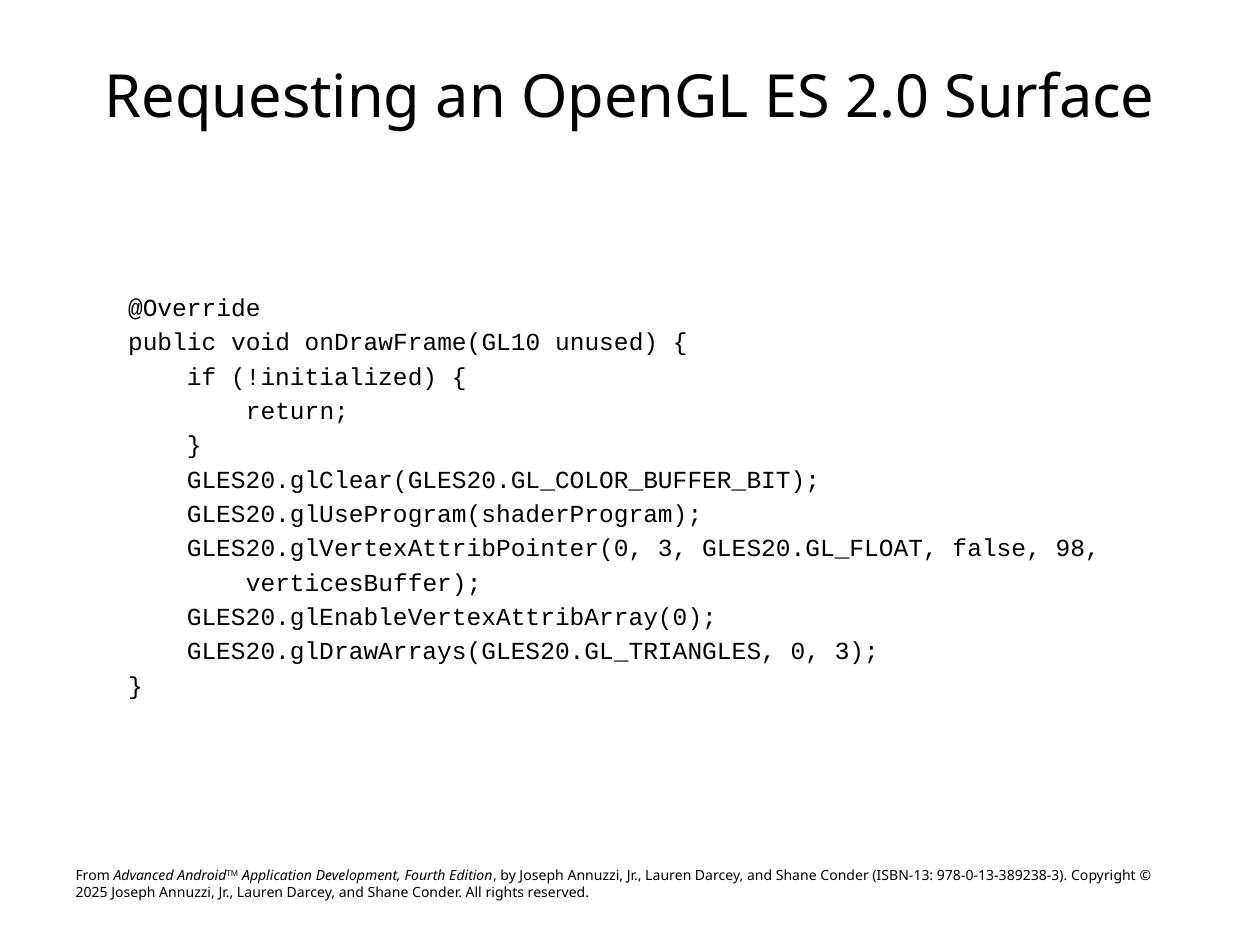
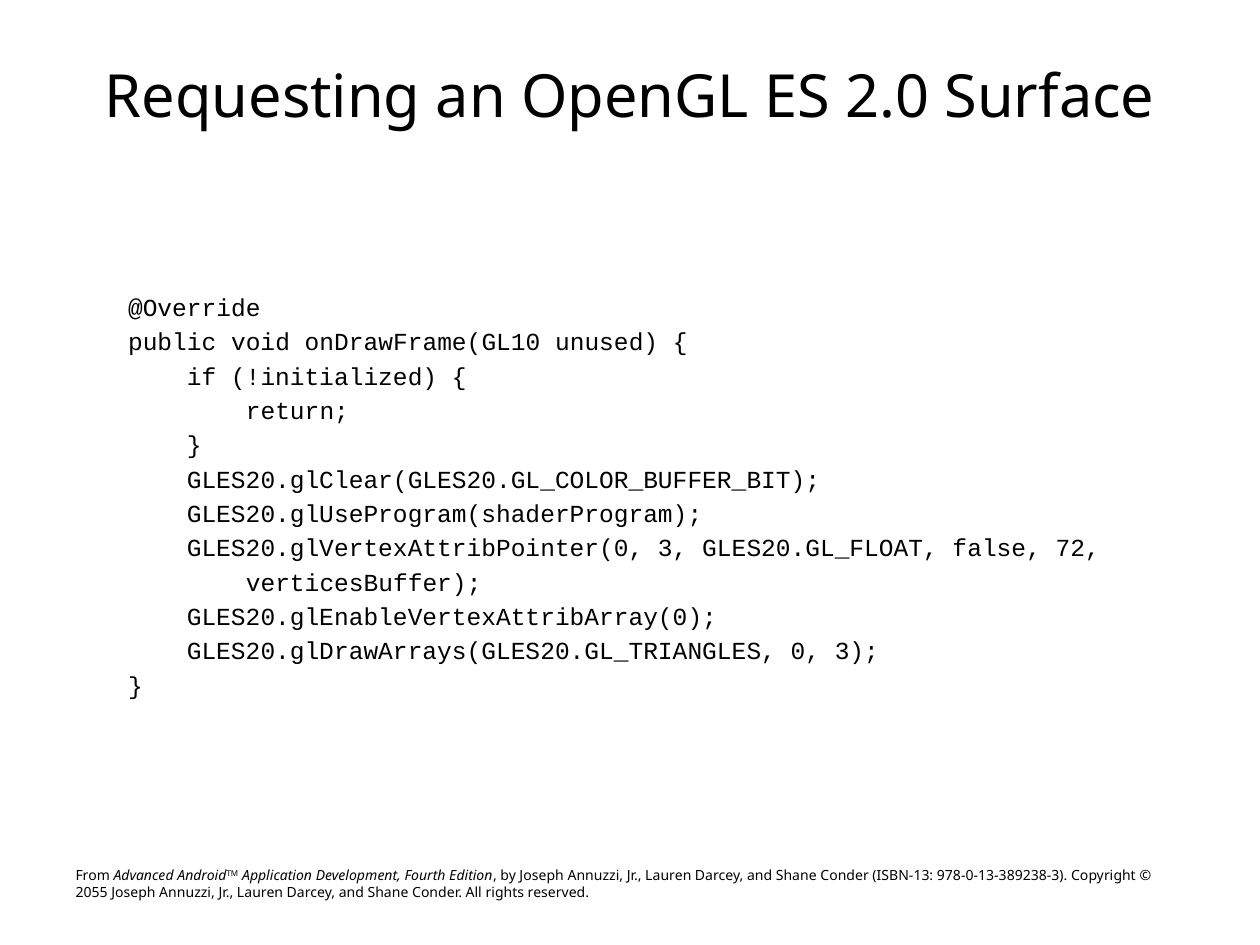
98: 98 -> 72 (1078, 549)
2025: 2025 -> 2055 (92, 893)
